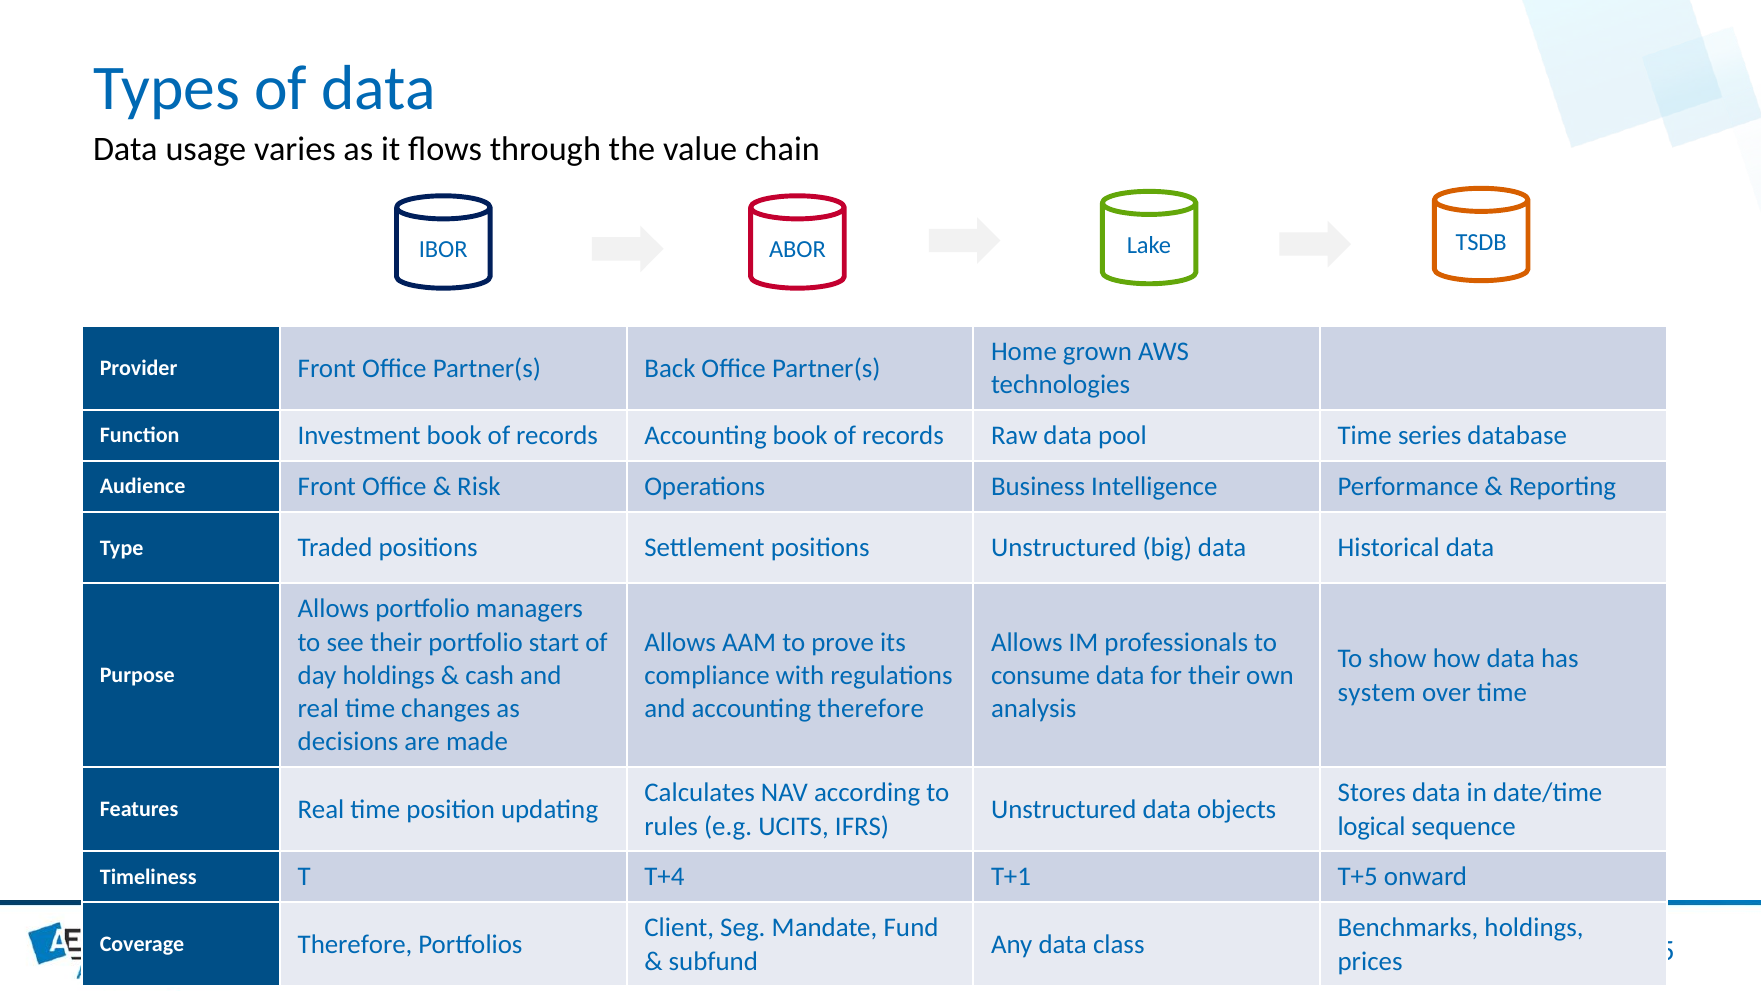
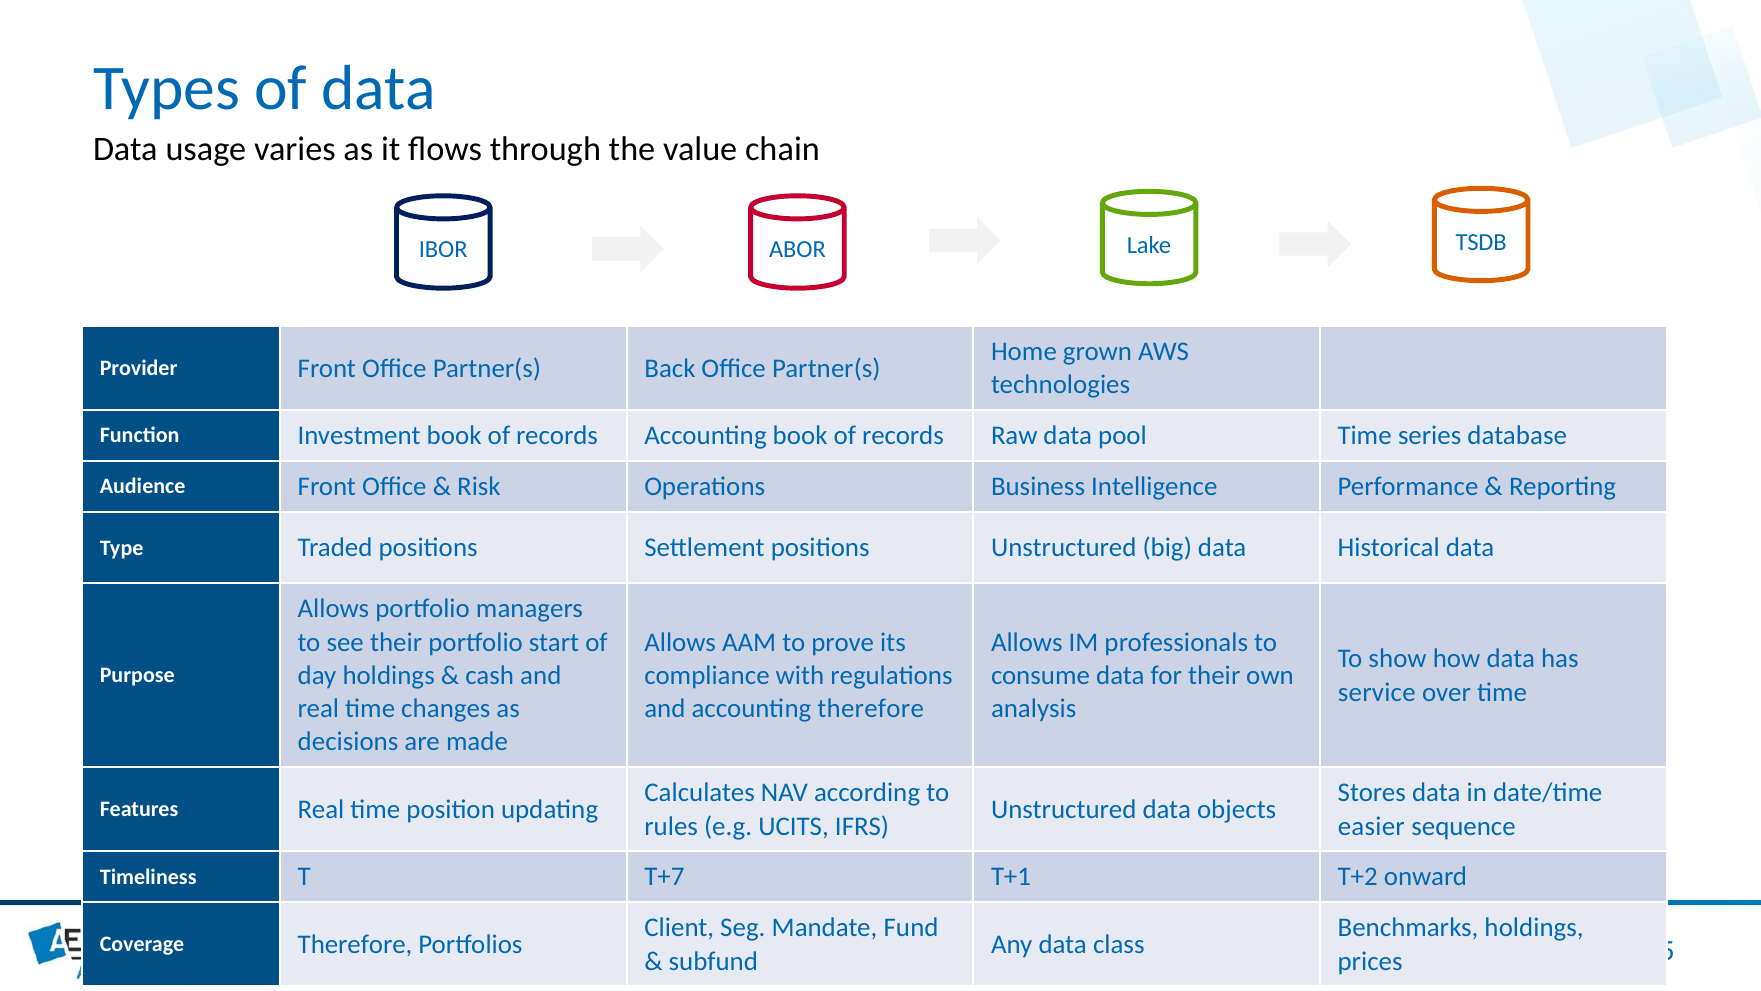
system: system -> service (1377, 692)
logical: logical -> easier (1371, 826)
T+4: T+4 -> T+7 (664, 877)
T+5: T+5 -> T+2 (1358, 877)
